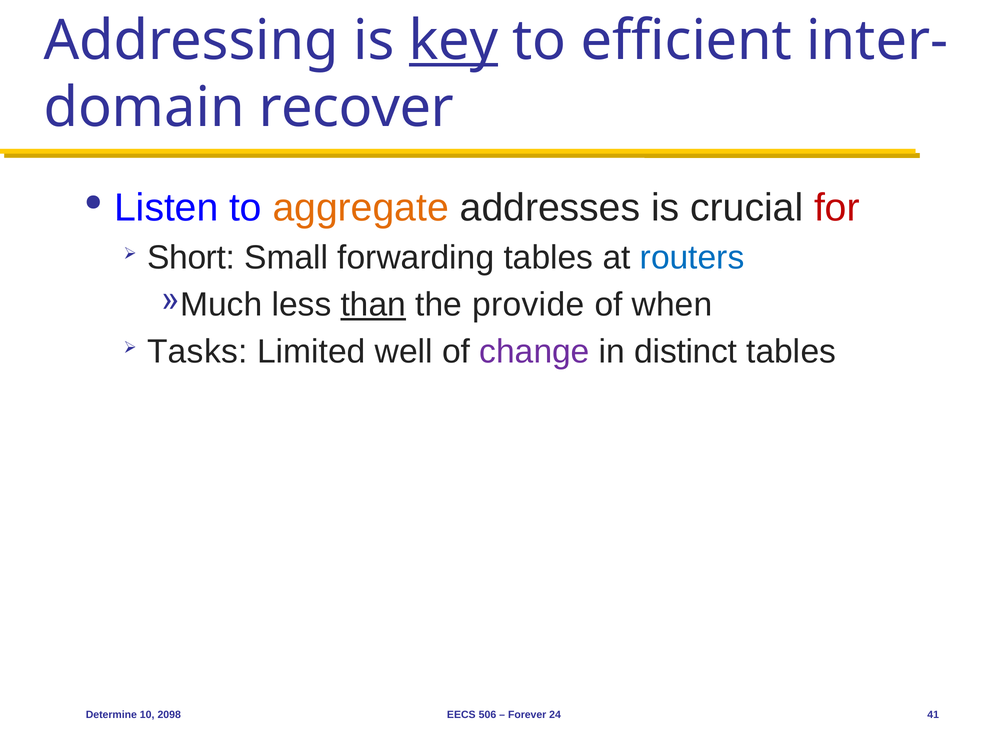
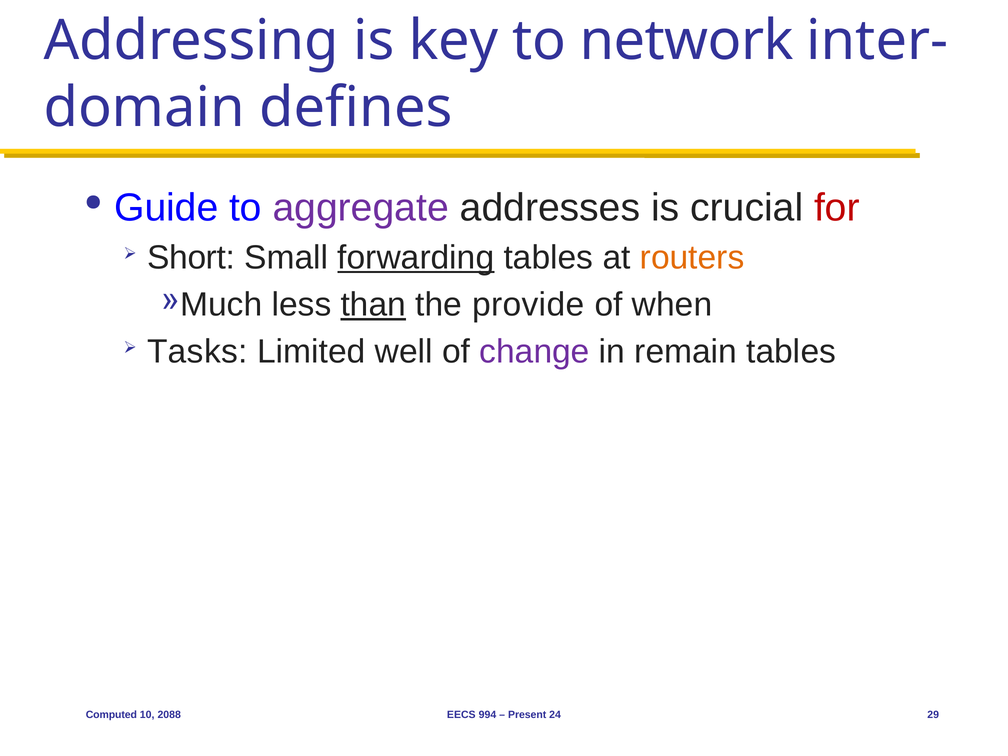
key underline: present -> none (454, 41)
efficient: efficient -> network (687, 41)
recover: recover -> defines (356, 108)
Listen: Listen -> Guide (166, 208)
aggregate colour: orange -> purple (361, 208)
forwarding underline: none -> present (416, 258)
routers colour: blue -> orange (692, 258)
distinct: distinct -> remain (686, 352)
Determine: Determine -> Computed (111, 715)
2098: 2098 -> 2088 (169, 715)
506: 506 -> 994 (487, 715)
Forever: Forever -> Present (527, 715)
41: 41 -> 29 (933, 715)
